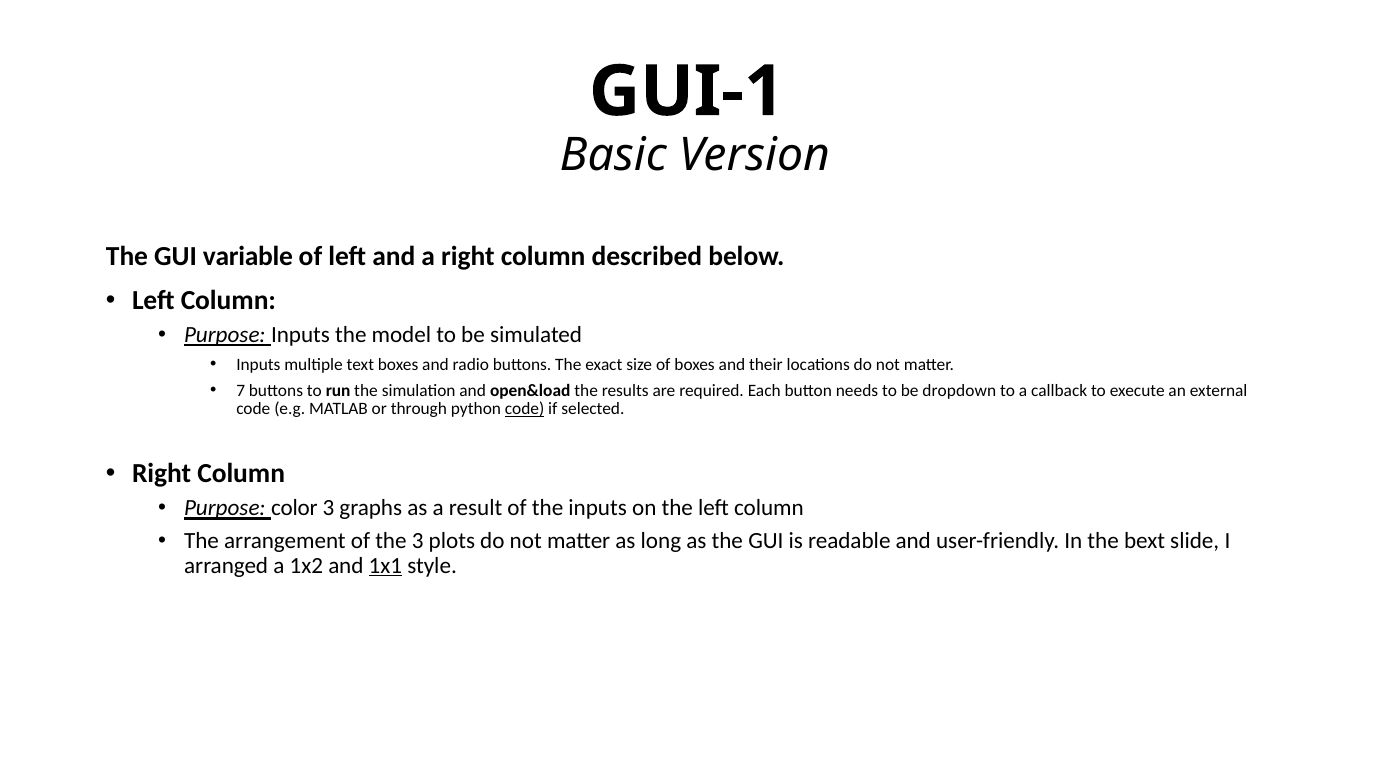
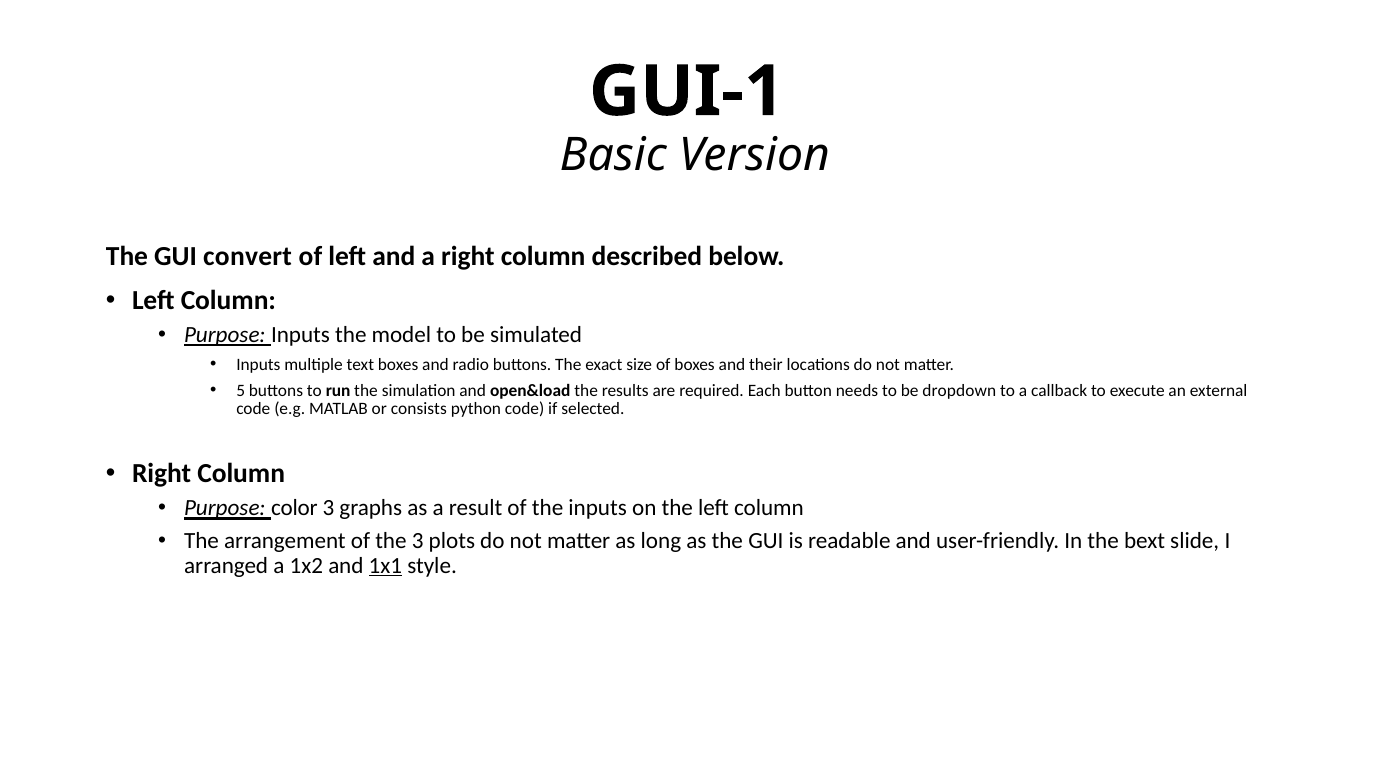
variable: variable -> convert (248, 256)
7: 7 -> 5 (241, 390)
through: through -> consists (419, 409)
code underline: present -> none (525, 409)
